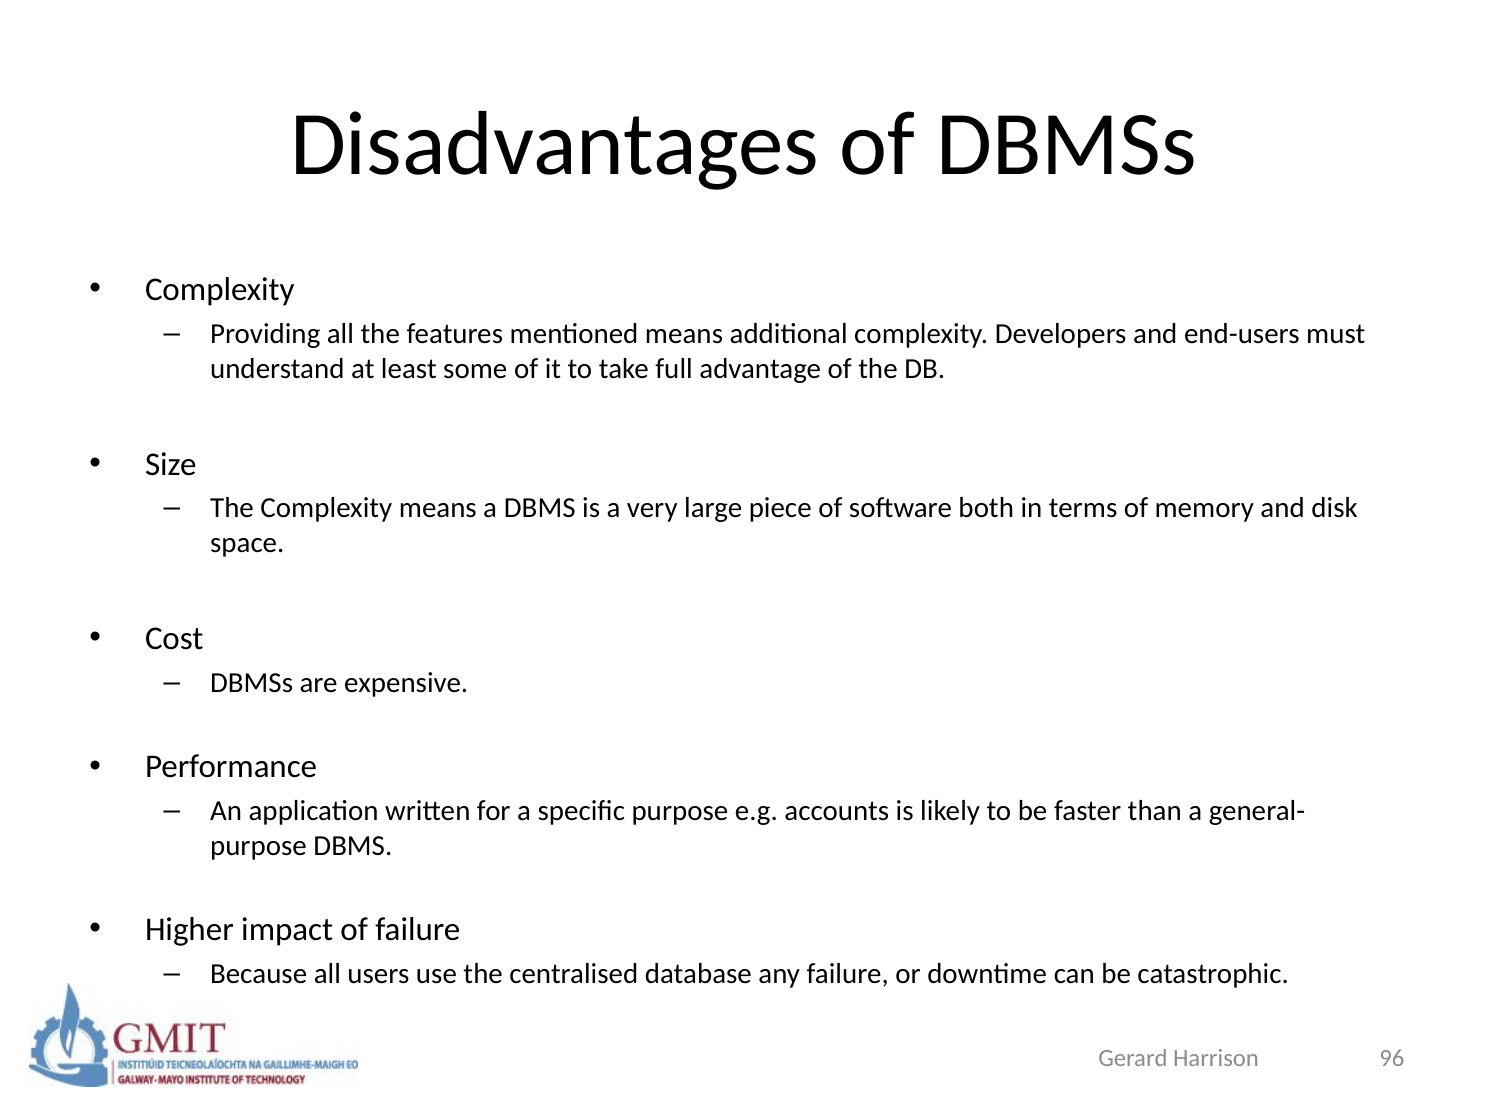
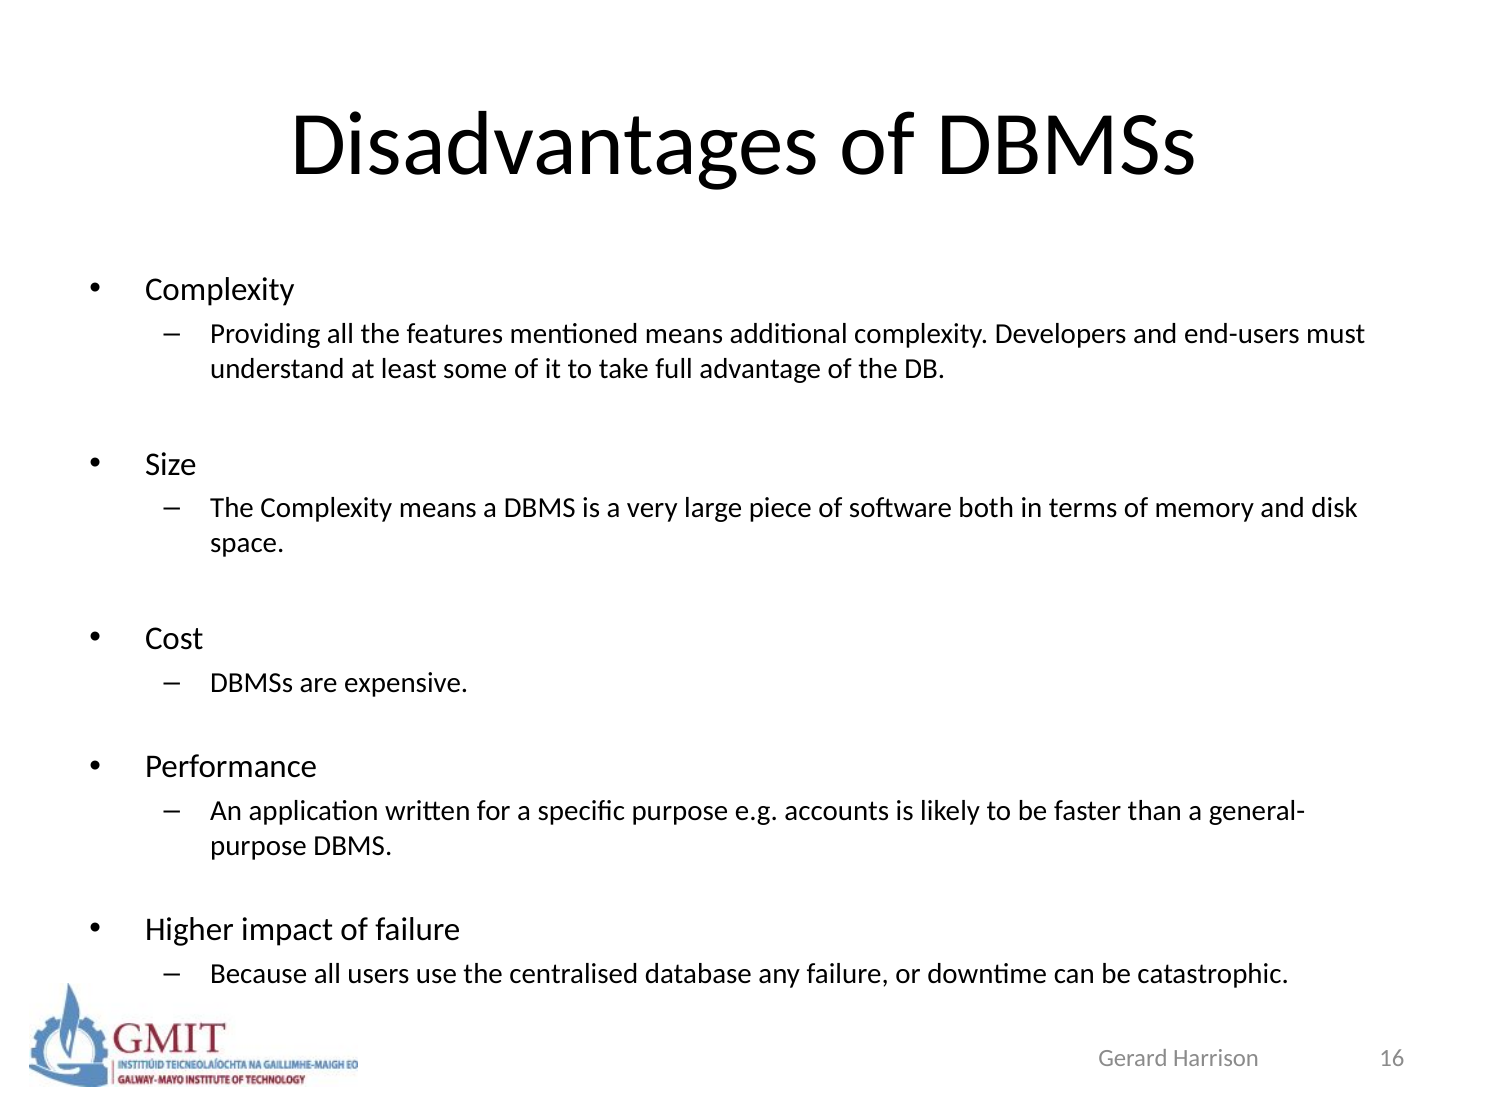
96: 96 -> 16 (1392, 1058)
